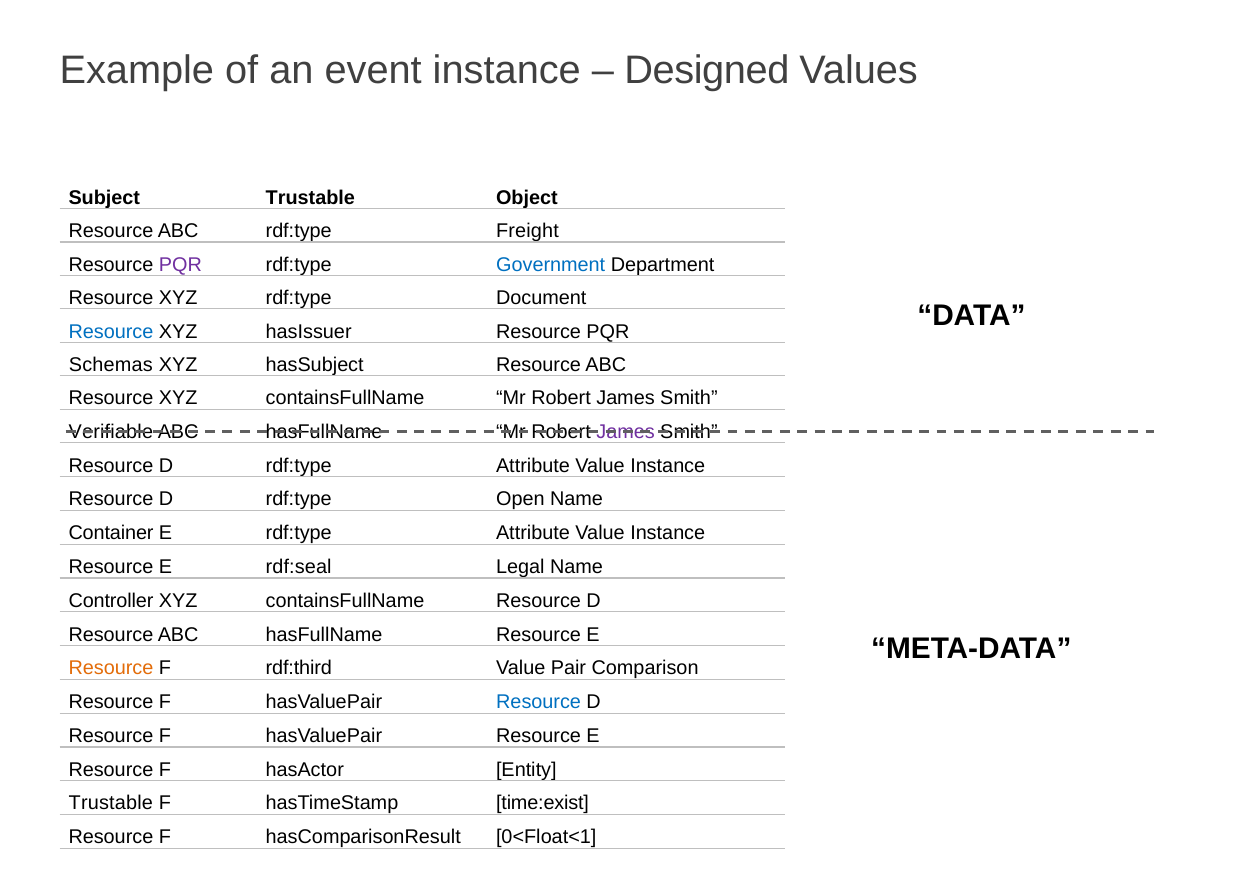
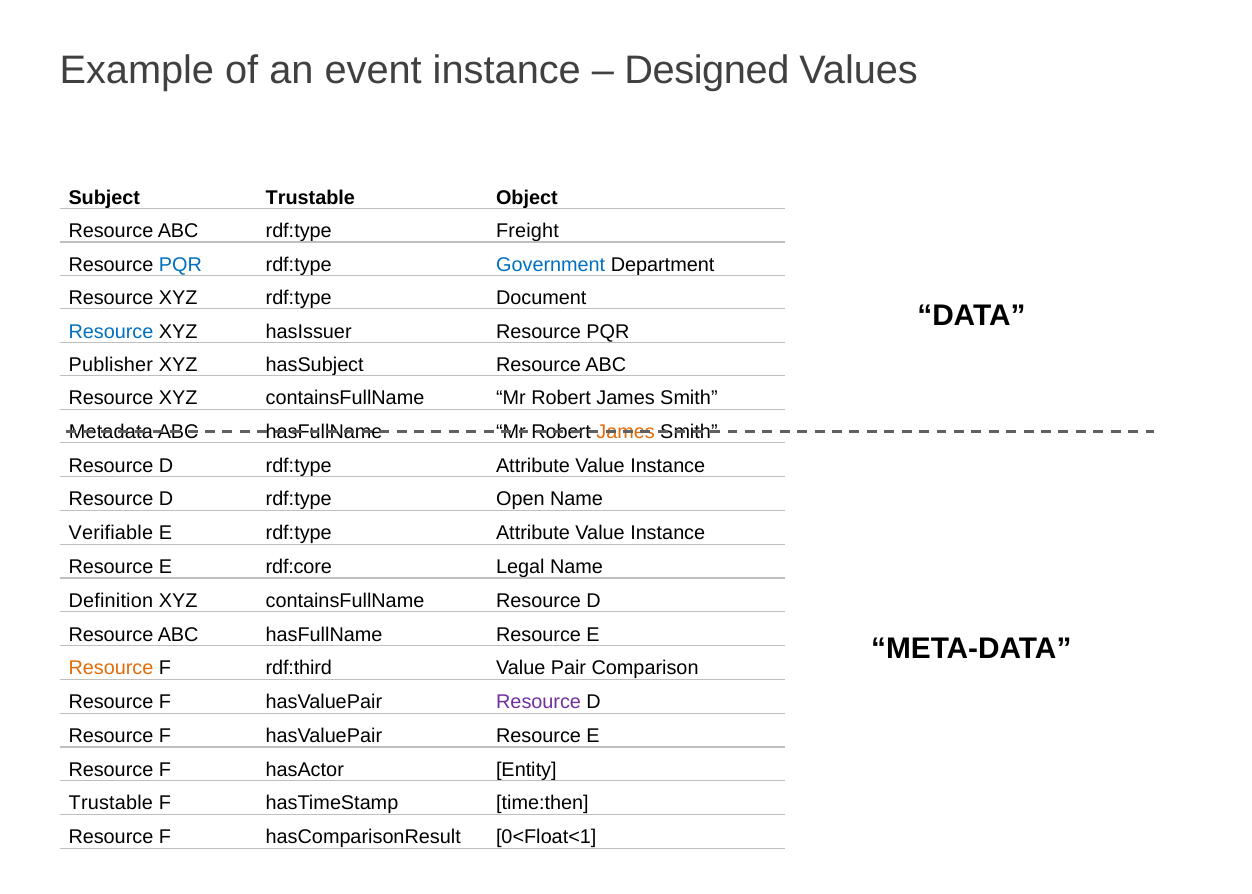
PQR colour: purple -> blue (180, 265)
Schemas: Schemas -> Publisher (111, 365)
Verifiable: Verifiable -> Metadata (111, 432)
James colour: purple -> orange (626, 432)
Container: Container -> Verifiable (111, 533)
rdf:seal: rdf:seal -> rdf:core (299, 567)
Controller: Controller -> Definition (111, 601)
Resource colour: blue -> purple (539, 702)
time:exist: time:exist -> time:then (542, 804)
